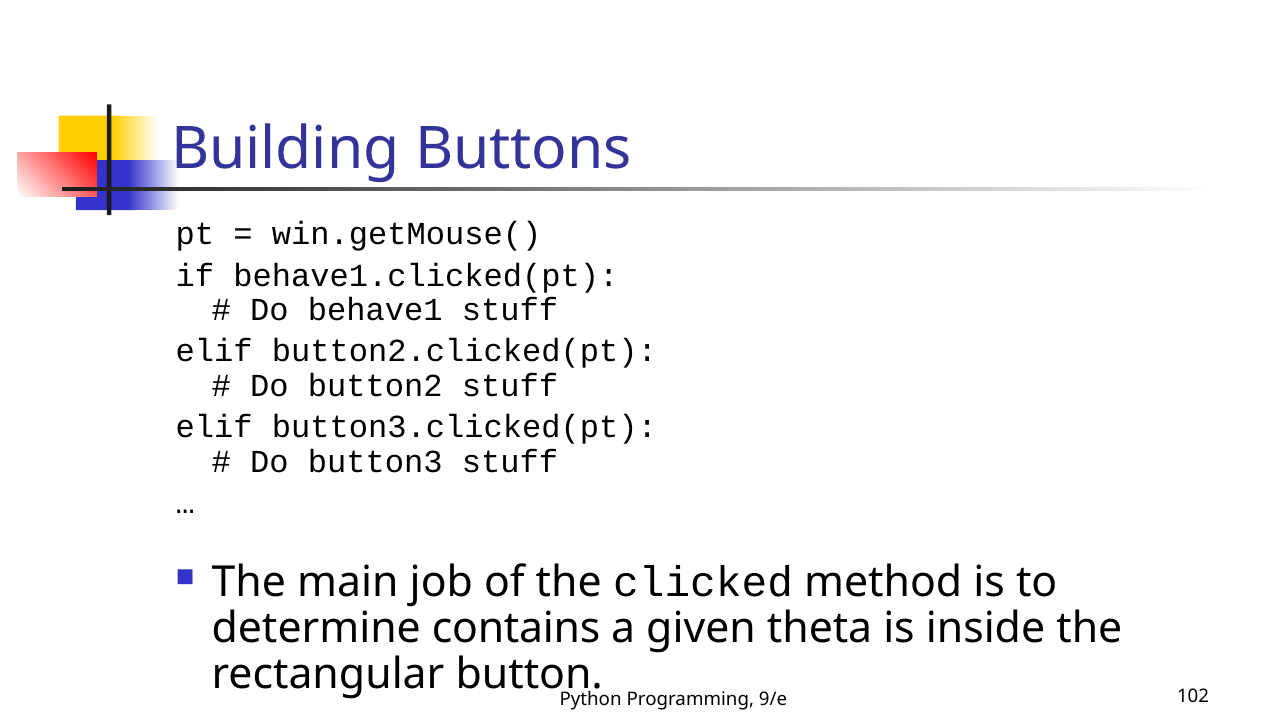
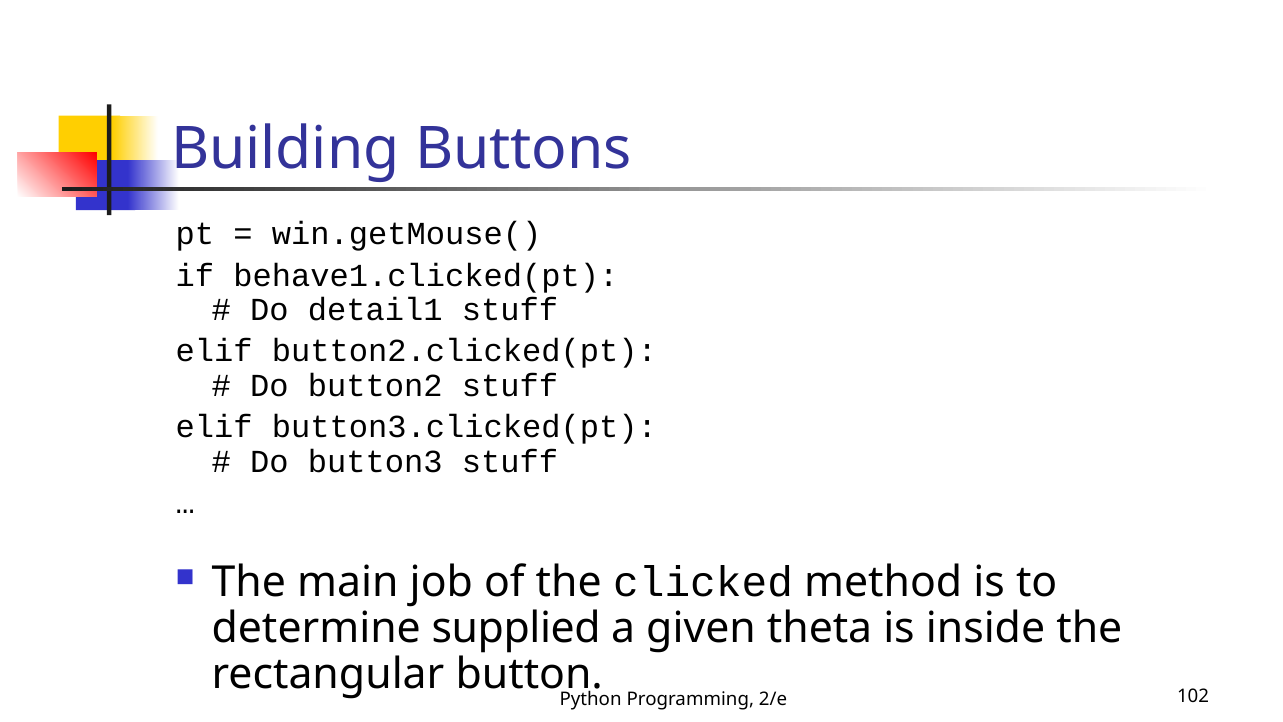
behave1: behave1 -> detail1 (375, 310)
contains: contains -> supplied (516, 628)
9/e: 9/e -> 2/e (773, 699)
